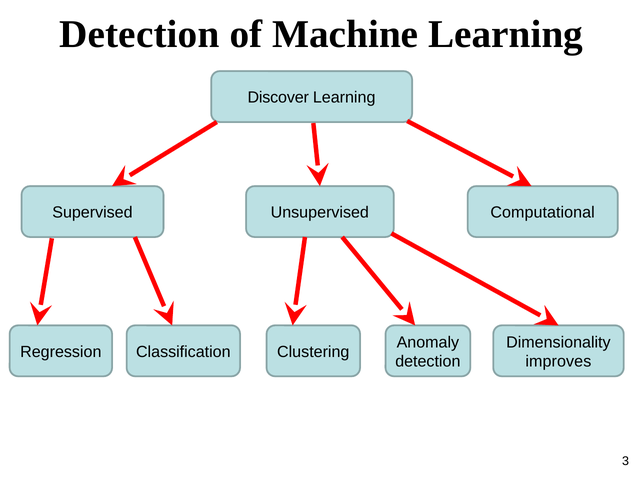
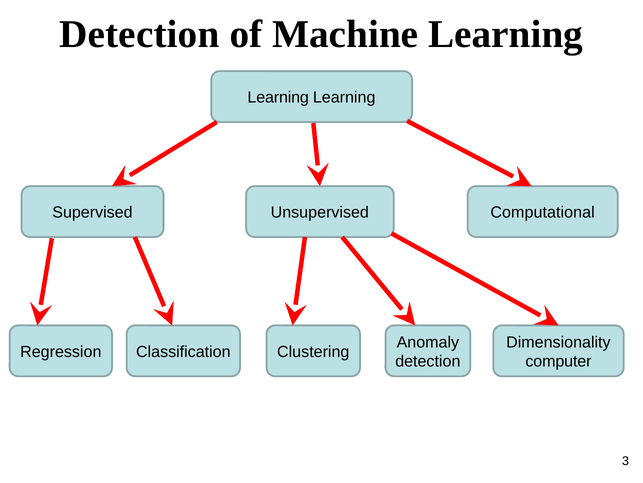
Discover: Discover -> Learning (278, 98)
improves: improves -> computer (558, 361)
